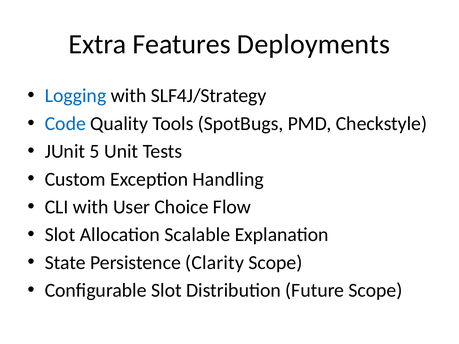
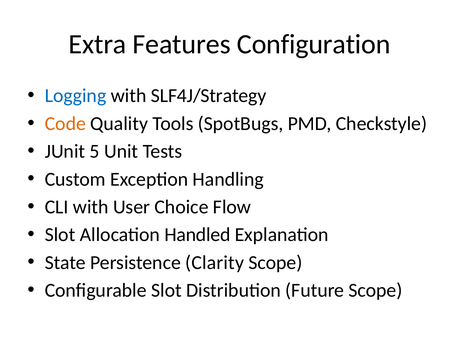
Deployments: Deployments -> Configuration (314, 44)
Code colour: blue -> orange (65, 124)
Scalable: Scalable -> Handled (197, 235)
